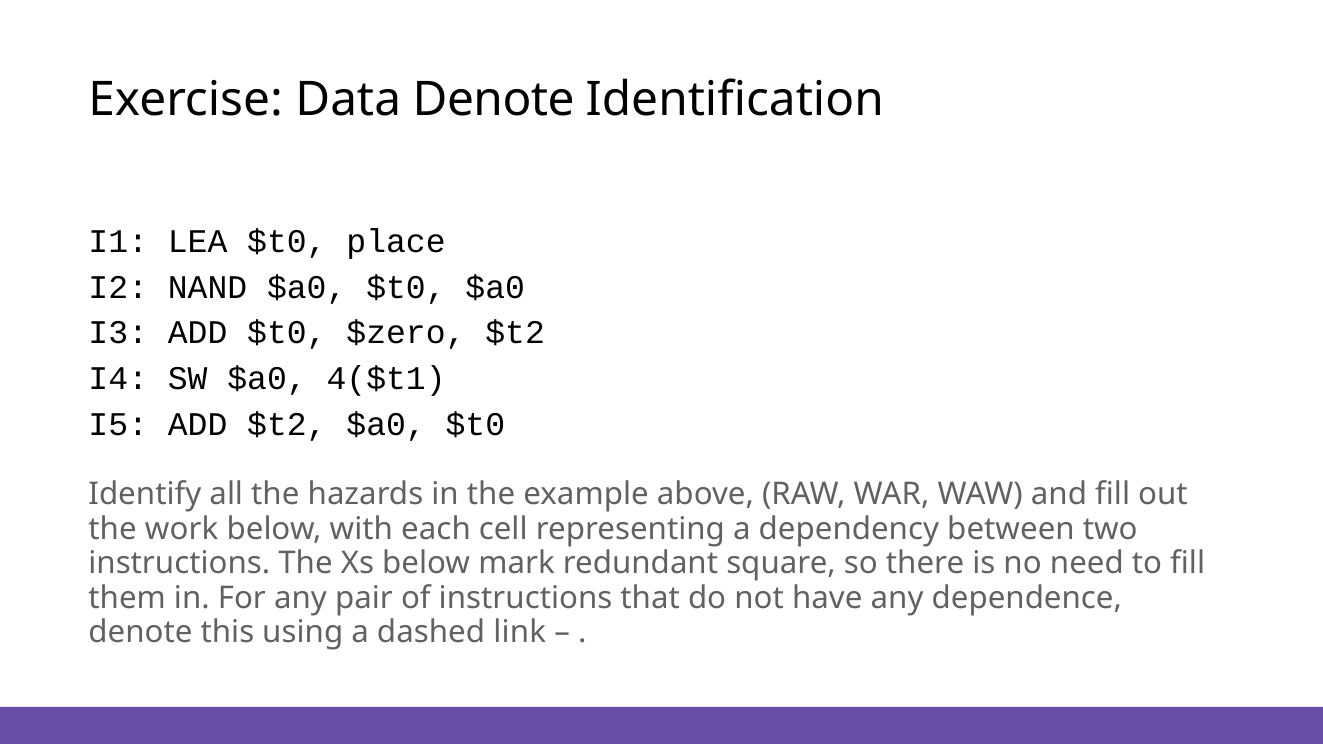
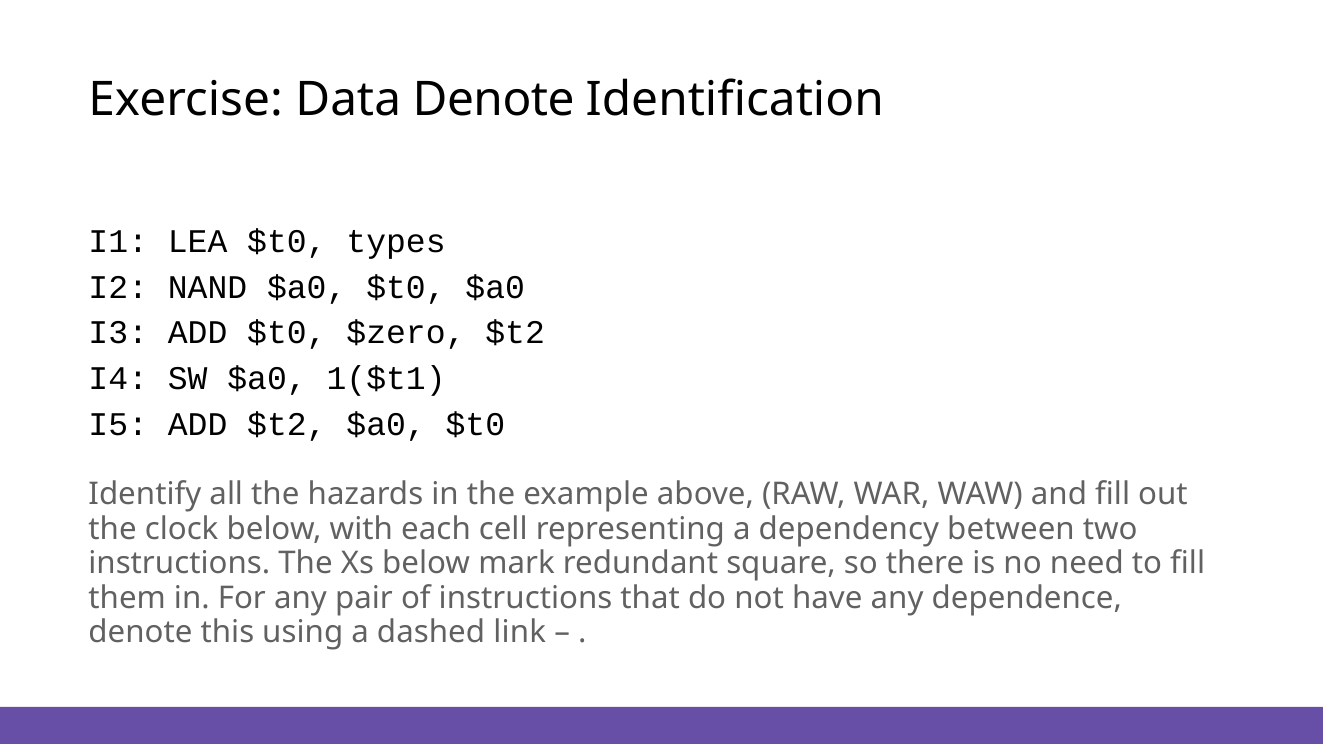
place: place -> types (396, 242)
4($t1: 4($t1 -> 1($t1 (386, 379)
work: work -> clock (182, 529)
